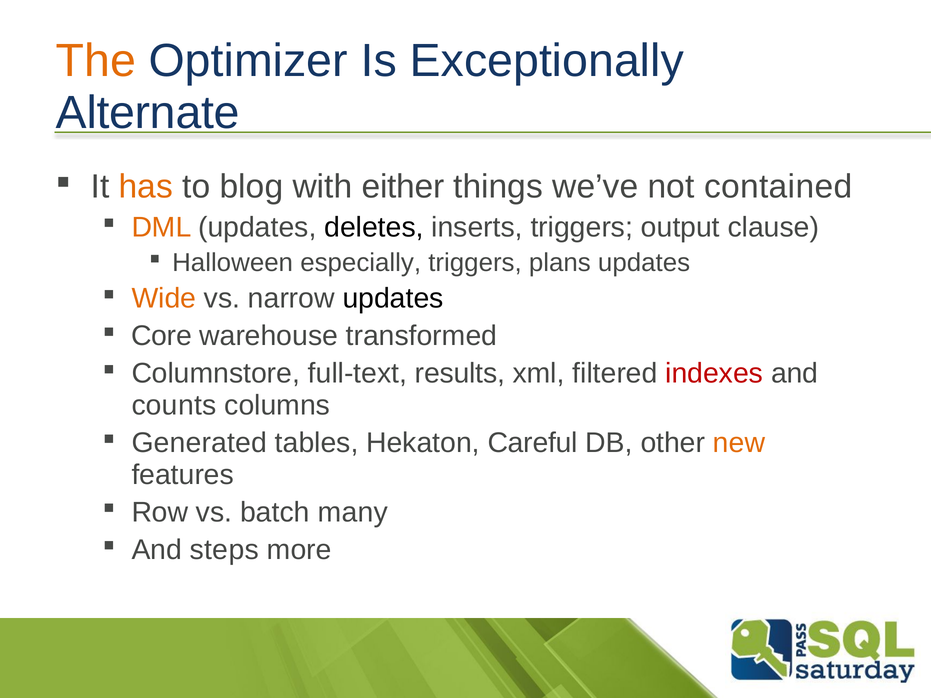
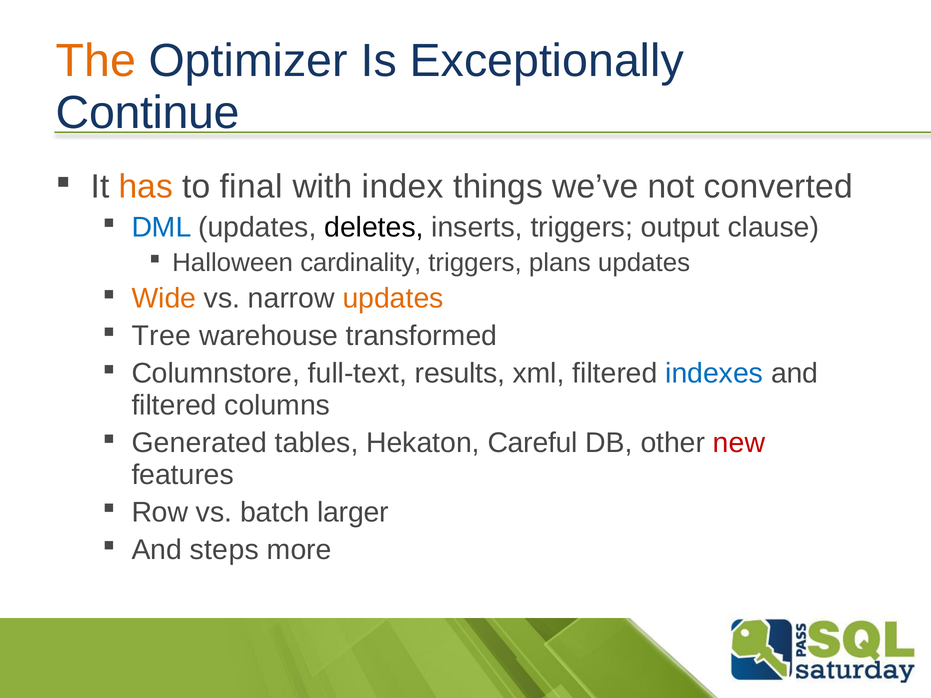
Alternate: Alternate -> Continue (148, 113)
blog: blog -> final (251, 187)
either: either -> index (403, 187)
contained: contained -> converted (778, 187)
DML colour: orange -> blue (161, 227)
especially: especially -> cardinality (361, 263)
updates colour: black -> orange (393, 299)
Core: Core -> Tree (161, 336)
indexes colour: red -> blue (714, 374)
counts: counts -> filtered (174, 406)
new colour: orange -> red (739, 443)
many: many -> larger (353, 512)
